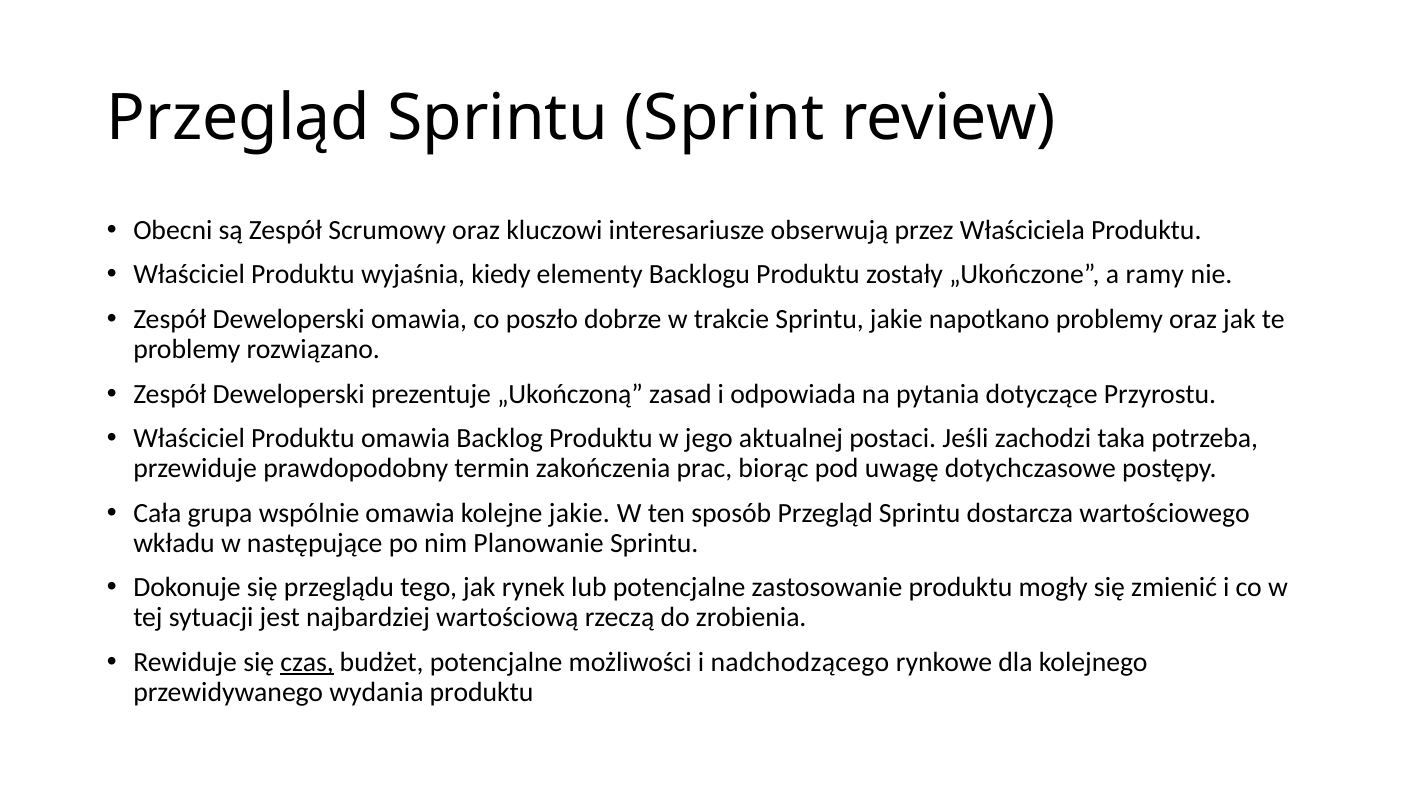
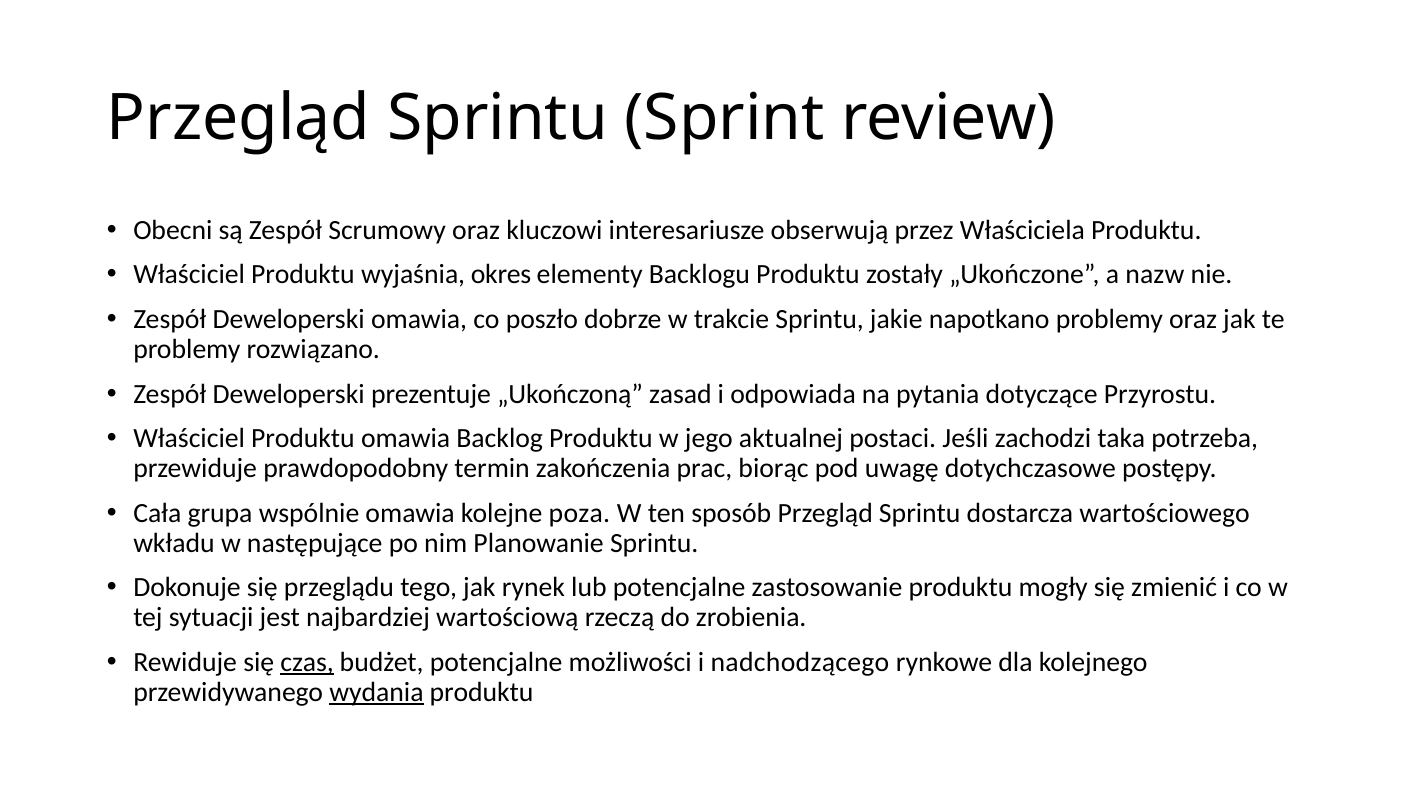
kiedy: kiedy -> okres (501, 275)
ramy: ramy -> nazw (1155, 275)
kolejne jakie: jakie -> poza (579, 513)
wydania underline: none -> present (376, 692)
